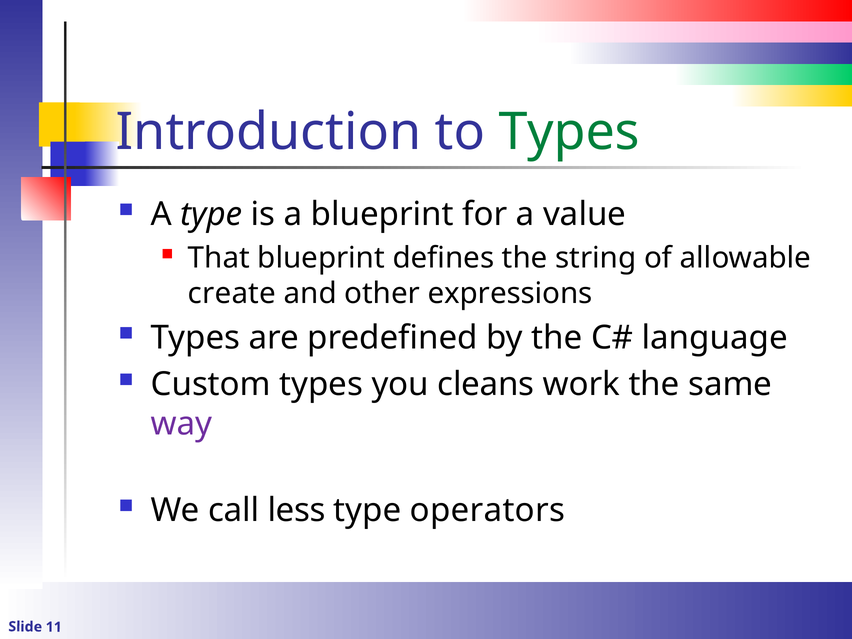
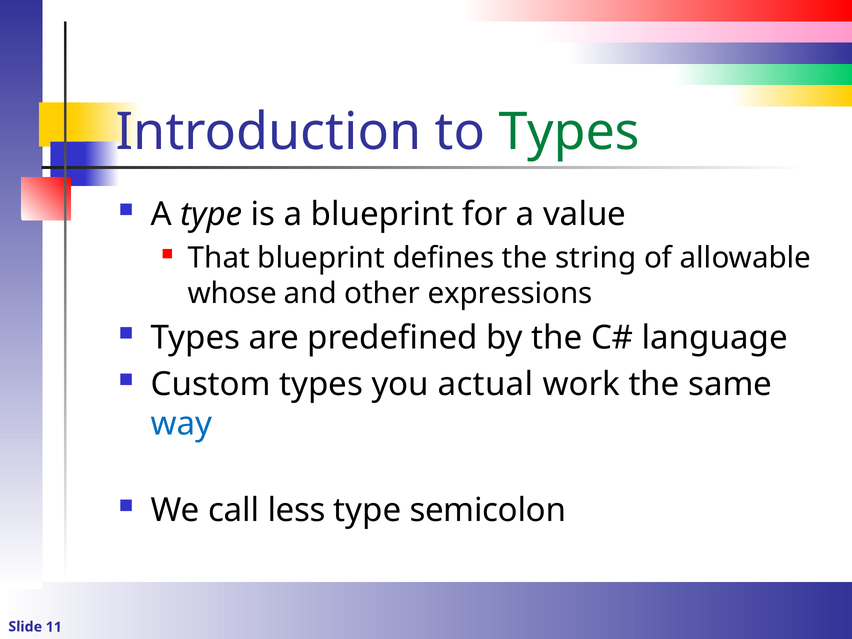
create: create -> whose (232, 293)
cleans: cleans -> actual (486, 384)
way colour: purple -> blue (181, 424)
operators: operators -> semicolon (488, 510)
